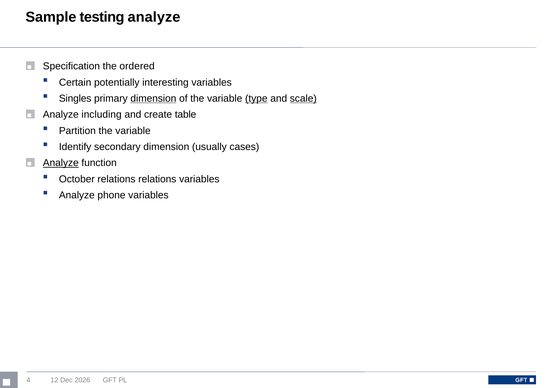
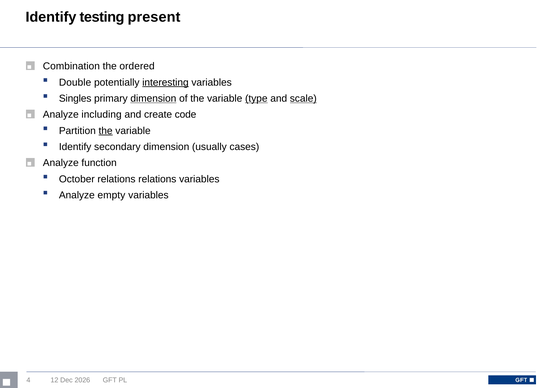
Sample: Sample -> Identify (51, 17)
testing analyze: analyze -> present (154, 17)
Specification: Specification -> Combination (71, 66)
Certain: Certain -> Double (75, 82)
interesting underline: none -> present (165, 82)
table: table -> code (186, 115)
the underline: none -> present (106, 131)
Analyze underline: present -> none (61, 163)
phone: phone -> empty (111, 195)
